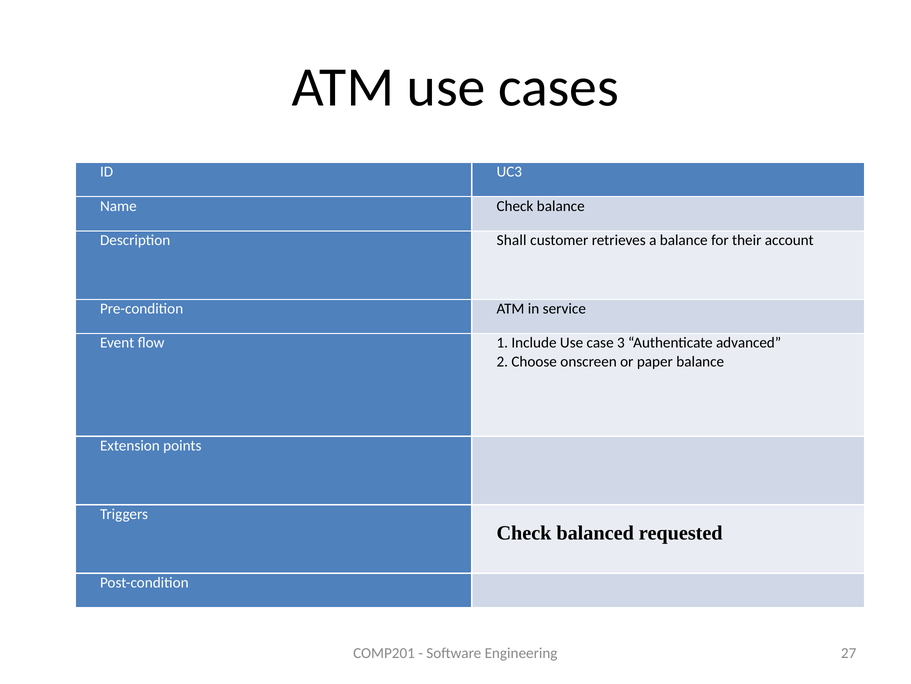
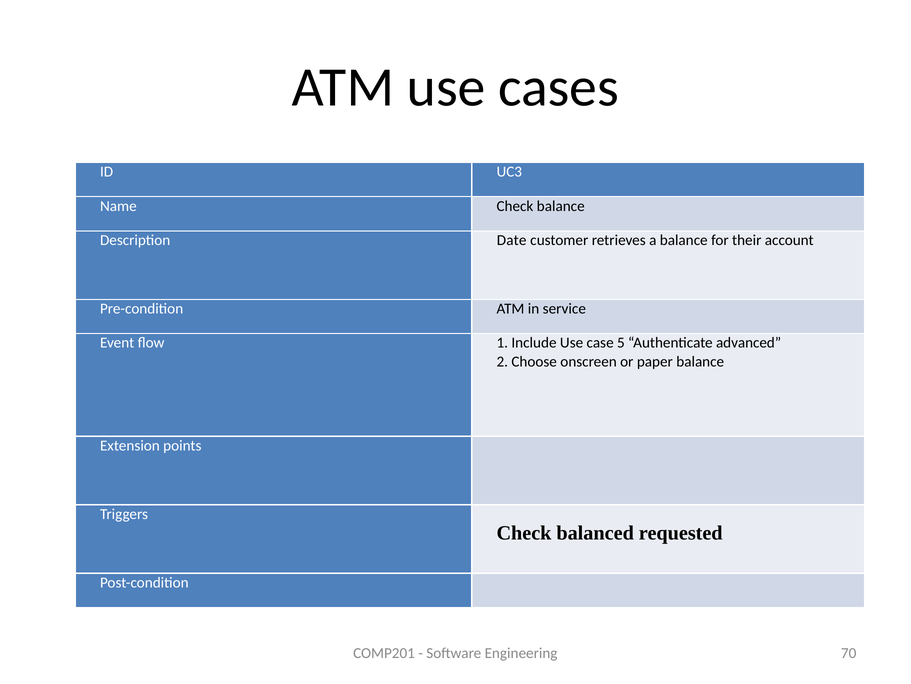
Shall: Shall -> Date (512, 240)
3: 3 -> 5 (621, 343)
27: 27 -> 70 (849, 652)
